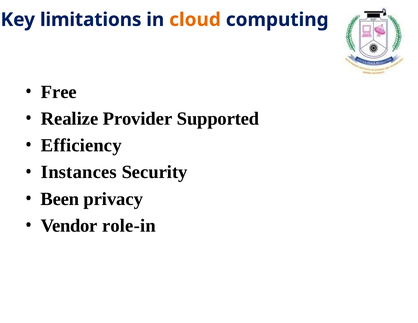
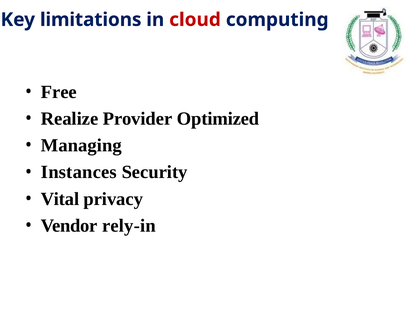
cloud colour: orange -> red (195, 20)
Supported: Supported -> Optimized (218, 119)
Efficiency: Efficiency -> Managing (81, 145)
Been: Been -> Vital (60, 199)
role-in: role-in -> rely-in (129, 226)
